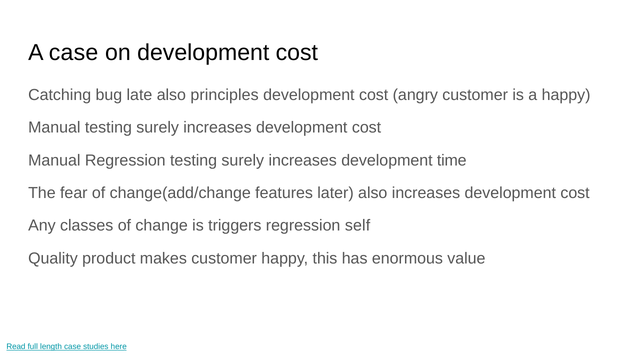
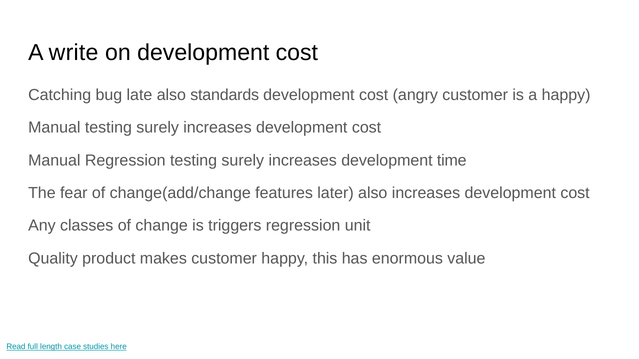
A case: case -> write (74, 53)
principles: principles -> standards (225, 95)
self: self -> unit (358, 226)
